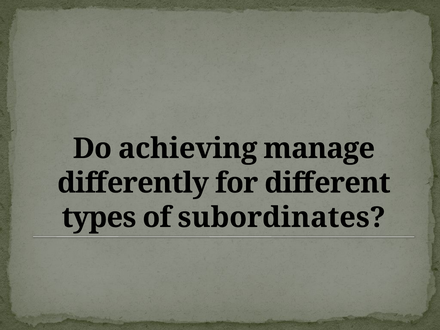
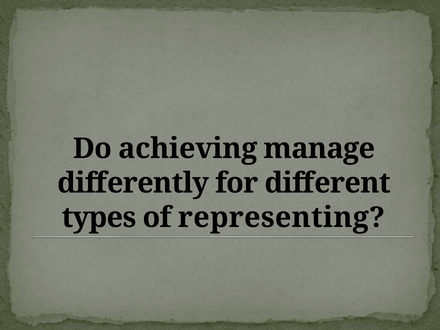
subordinates: subordinates -> representing (281, 218)
